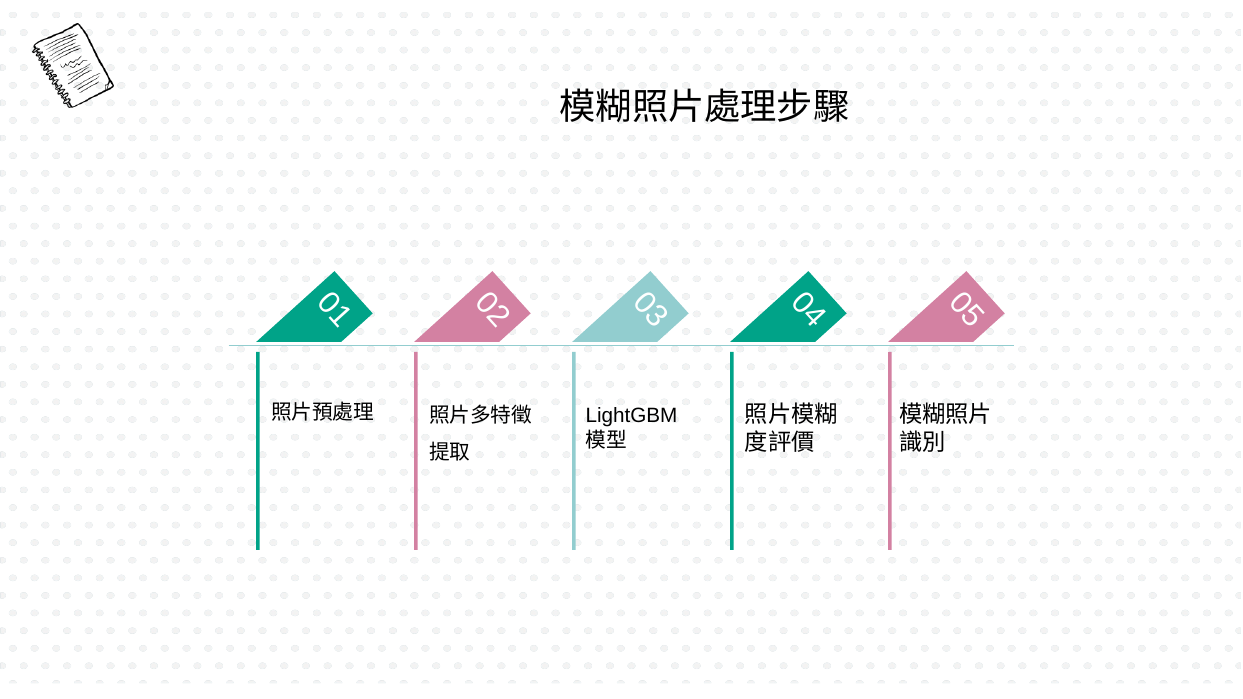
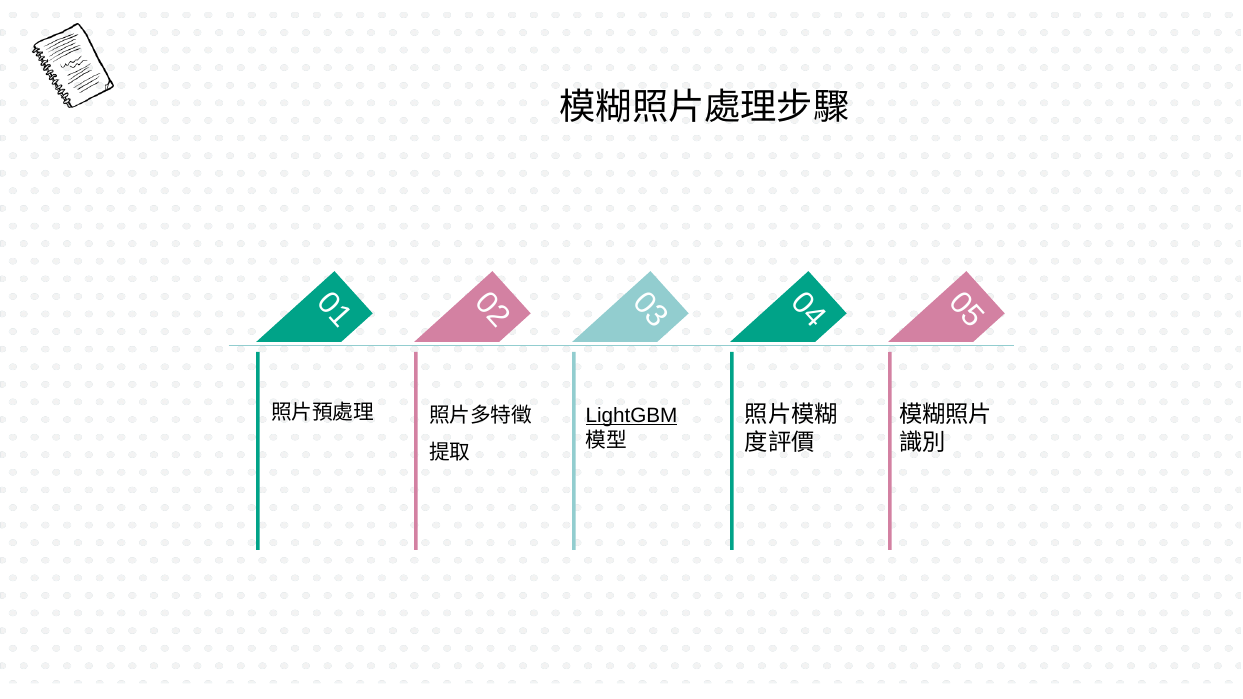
LightGBM underline: none -> present (632, 416)
